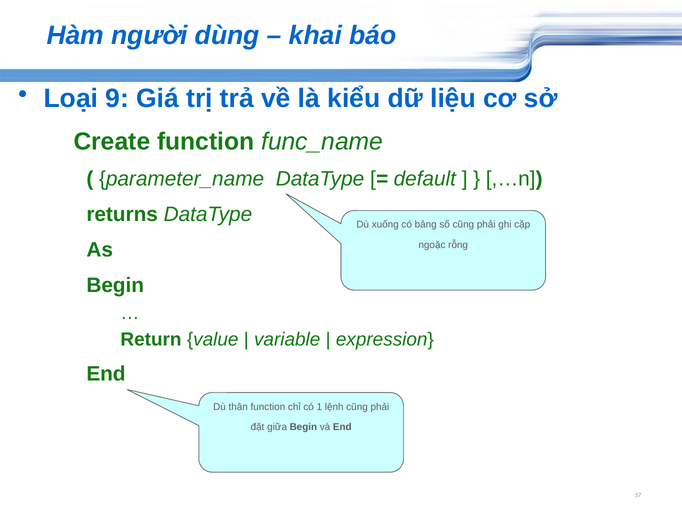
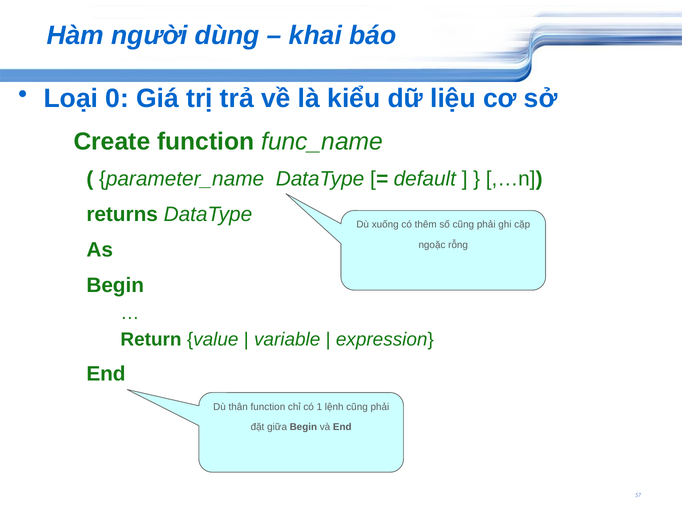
9: 9 -> 0 (117, 99)
bảng: bảng -> thêm (426, 224)
